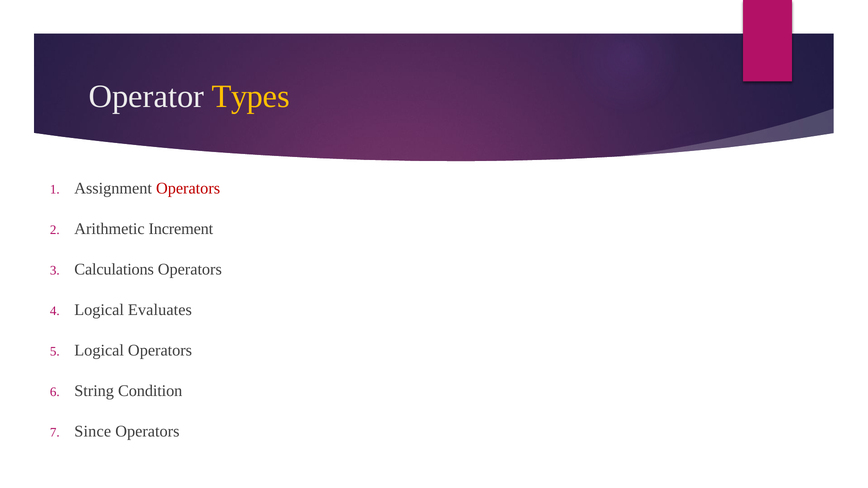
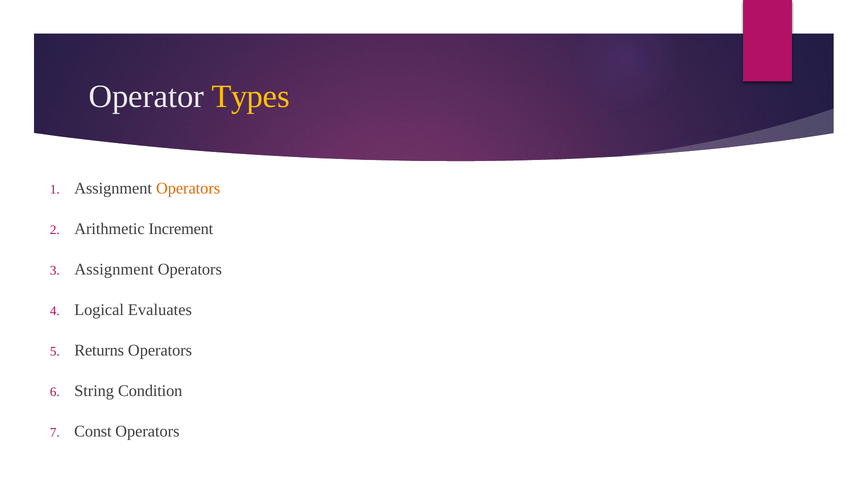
Operators colour: red -> orange (188, 188)
Calculations: Calculations -> Assignment (114, 269)
Logical: Logical -> Returns (99, 351)
Since: Since -> Const (93, 432)
